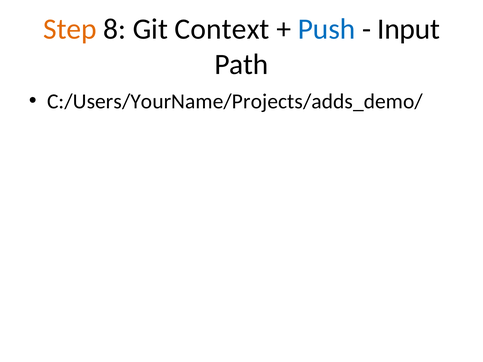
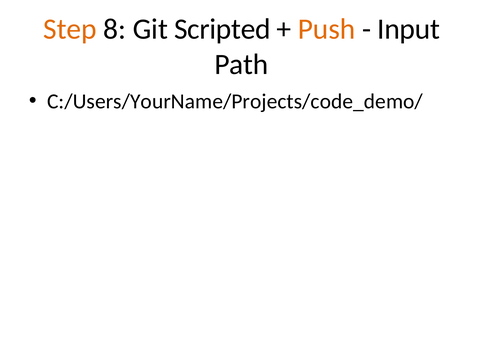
Context: Context -> Scripted (222, 29)
Push colour: blue -> orange (327, 29)
C:/Users/YourName/Projects/adds_demo/: C:/Users/YourName/Projects/adds_demo/ -> C:/Users/YourName/Projects/code_demo/ (235, 101)
